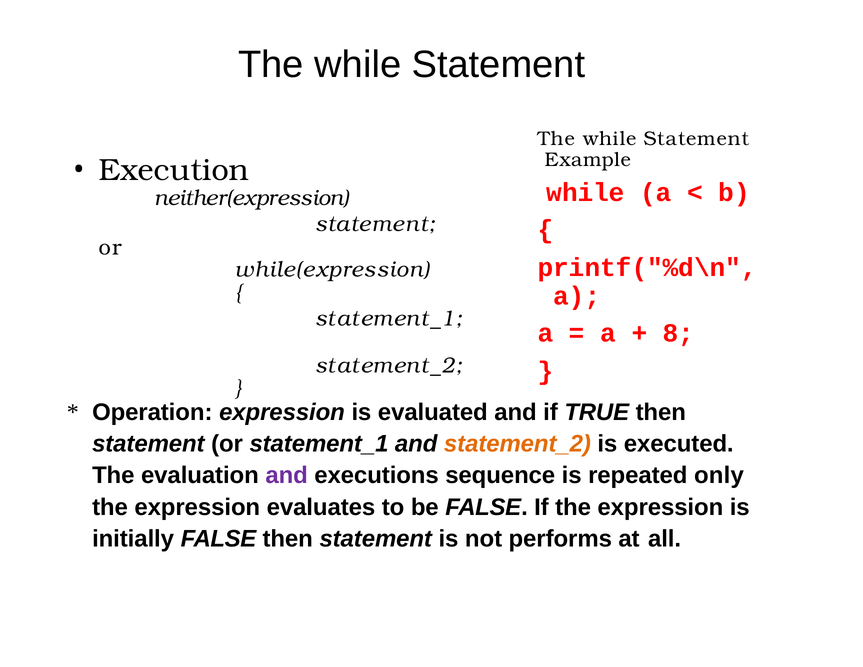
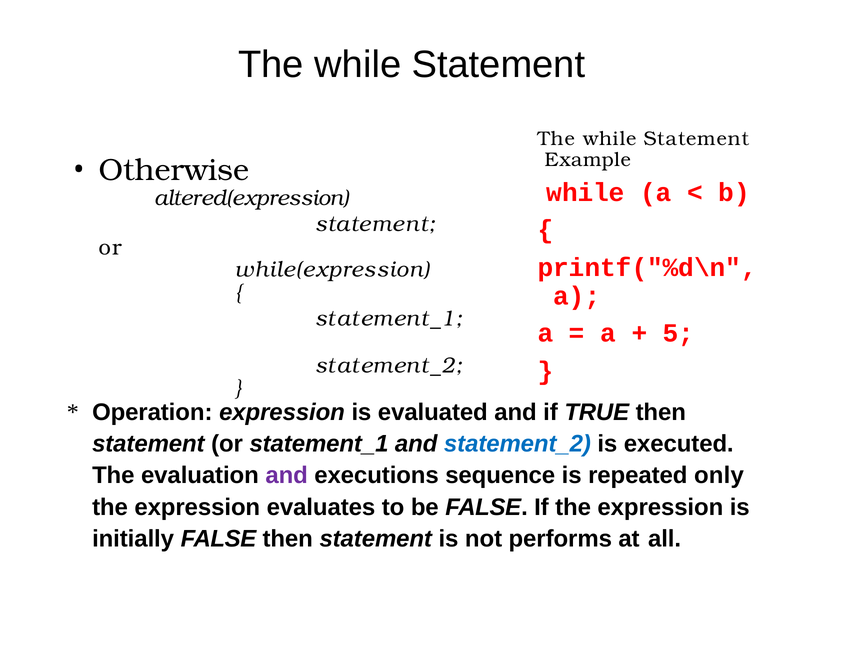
Execution: Execution -> Otherwise (174, 170)
neither(expression: neither(expression -> altered(expression (252, 198)
8: 8 -> 5 (679, 333)
statement_2 colour: orange -> blue (517, 444)
